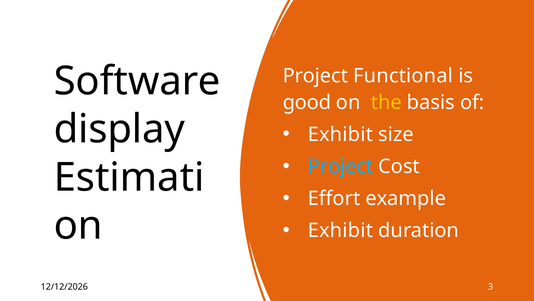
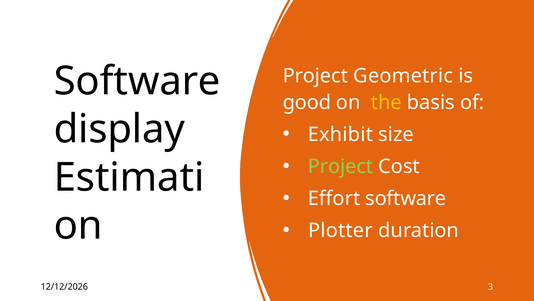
Functional: Functional -> Geometric (403, 76)
Project colour: light blue -> light green (340, 166)
Effort example: example -> software (406, 198)
Exhibit: Exhibit -> Plotter (340, 230)
